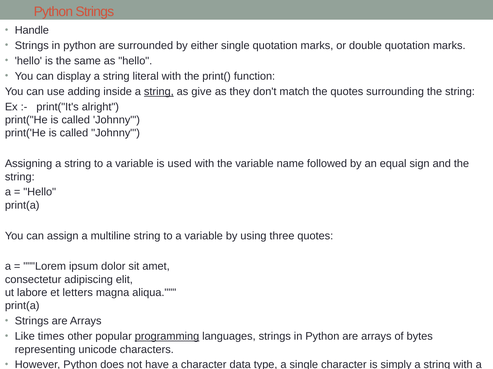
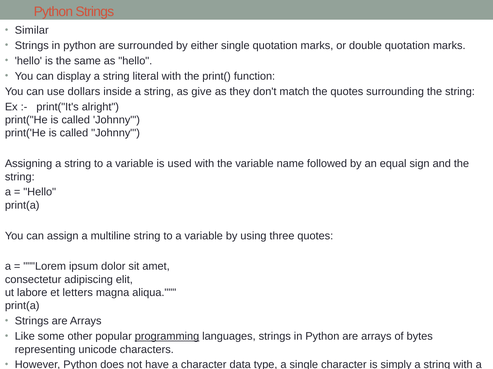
Handle: Handle -> Similar (32, 30)
adding: adding -> dollars (84, 92)
string underline: present -> none (159, 92)
times: times -> some (51, 337)
